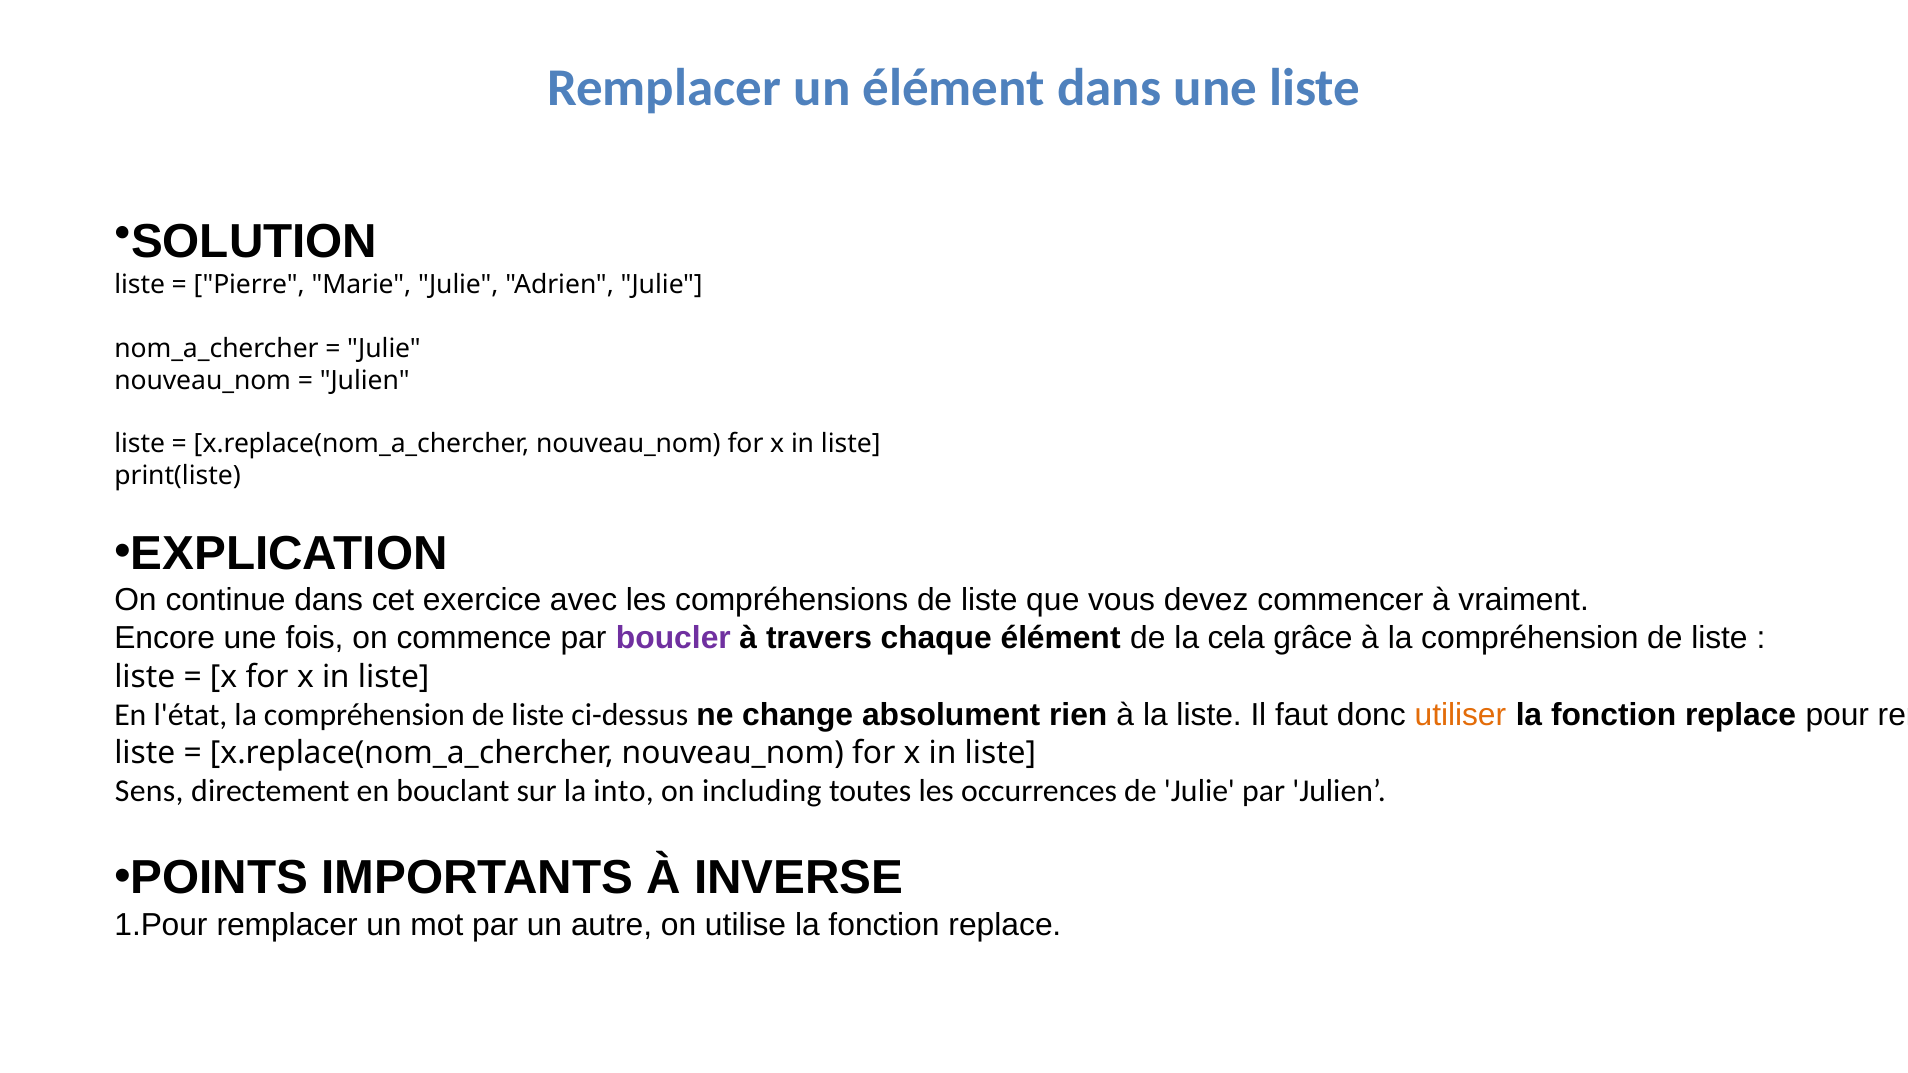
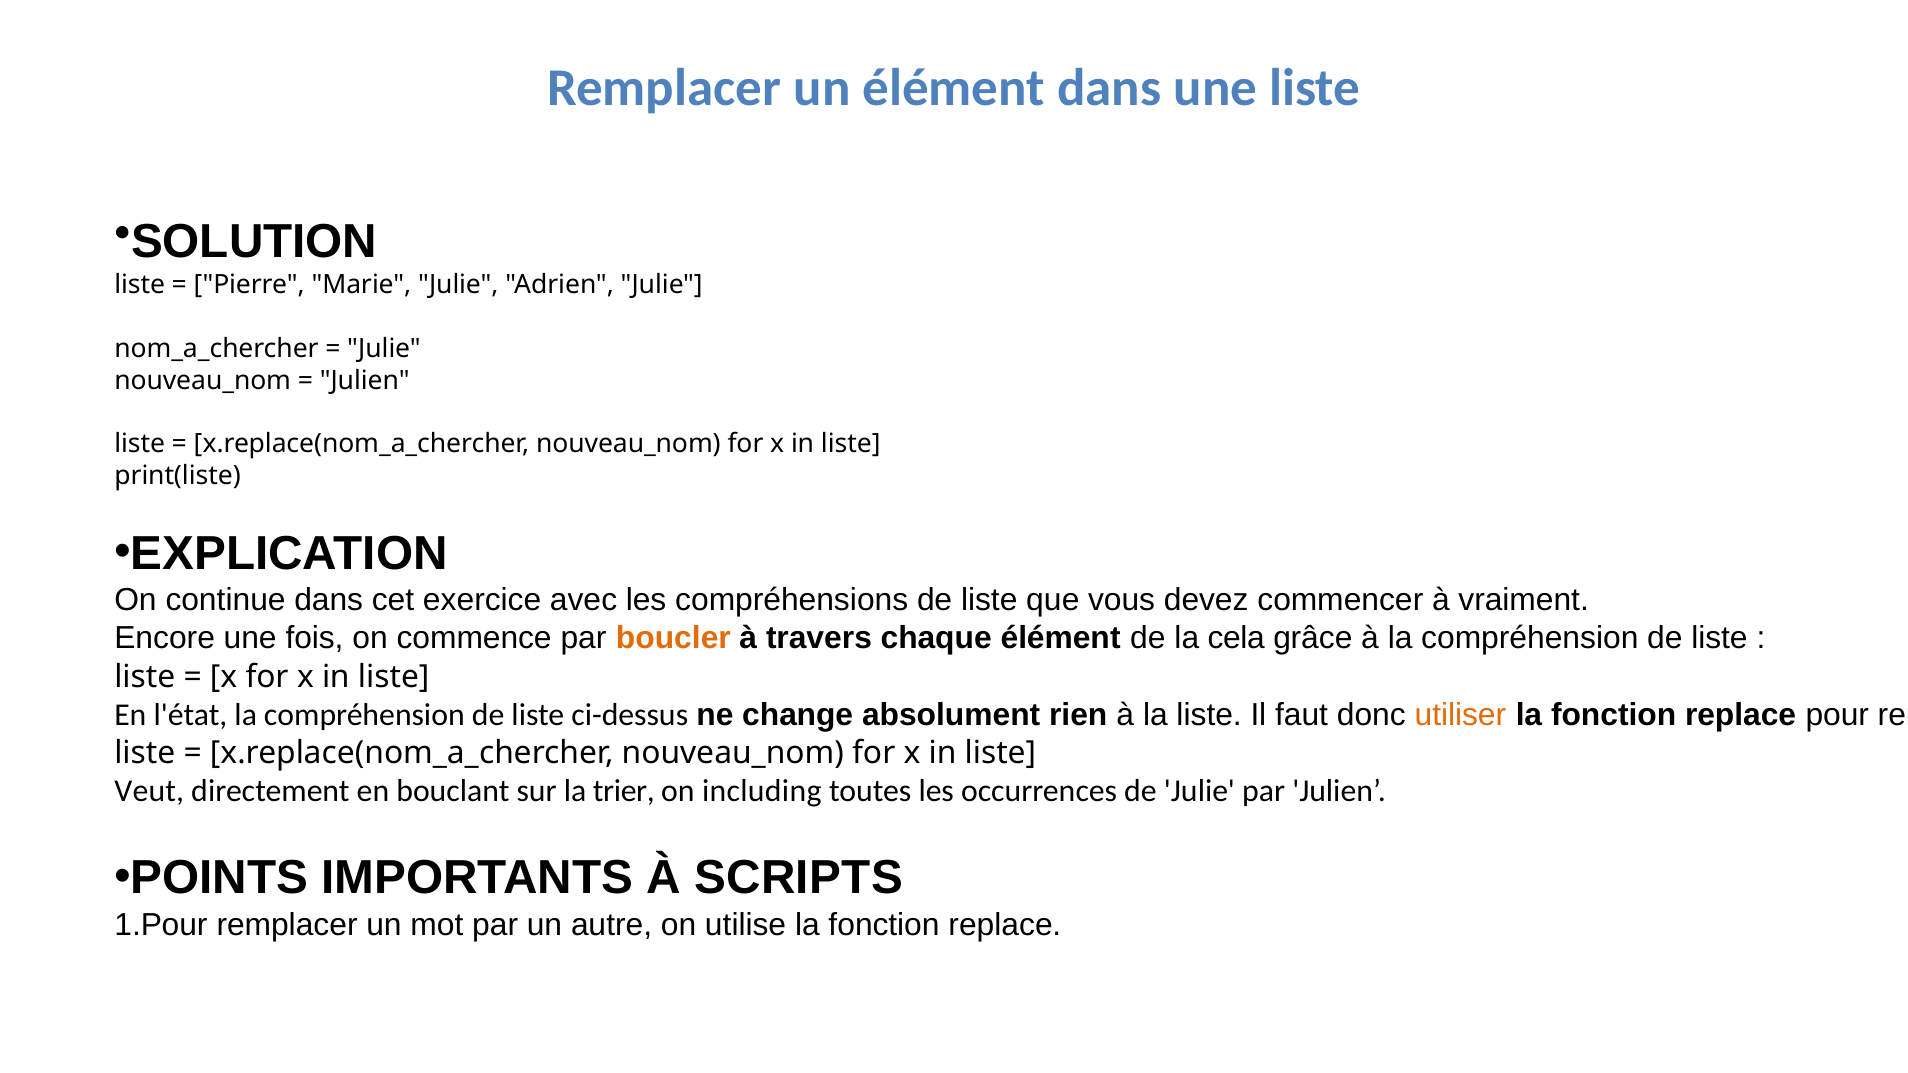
boucler colour: purple -> orange (673, 639)
Sens: Sens -> Veut (149, 791)
into: into -> trier (624, 791)
INVERSE: INVERSE -> SCRIPTS (798, 878)
